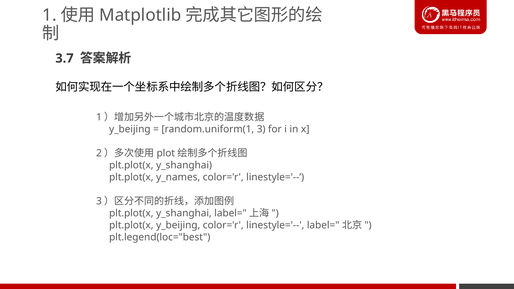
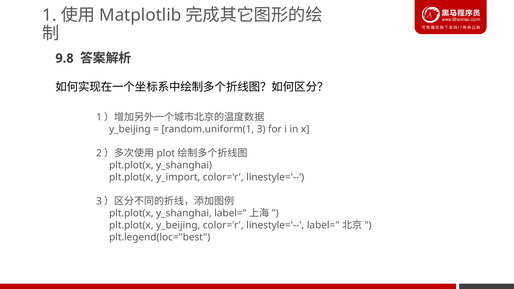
3.7: 3.7 -> 9.8 (64, 58)
y_names: y_names -> y_import (178, 177)
